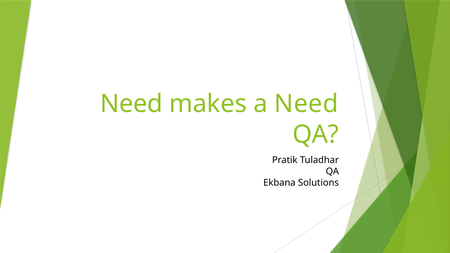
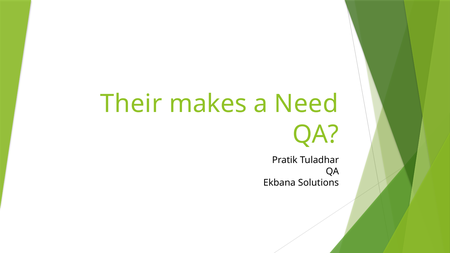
Need: Need -> Their (131, 104)
